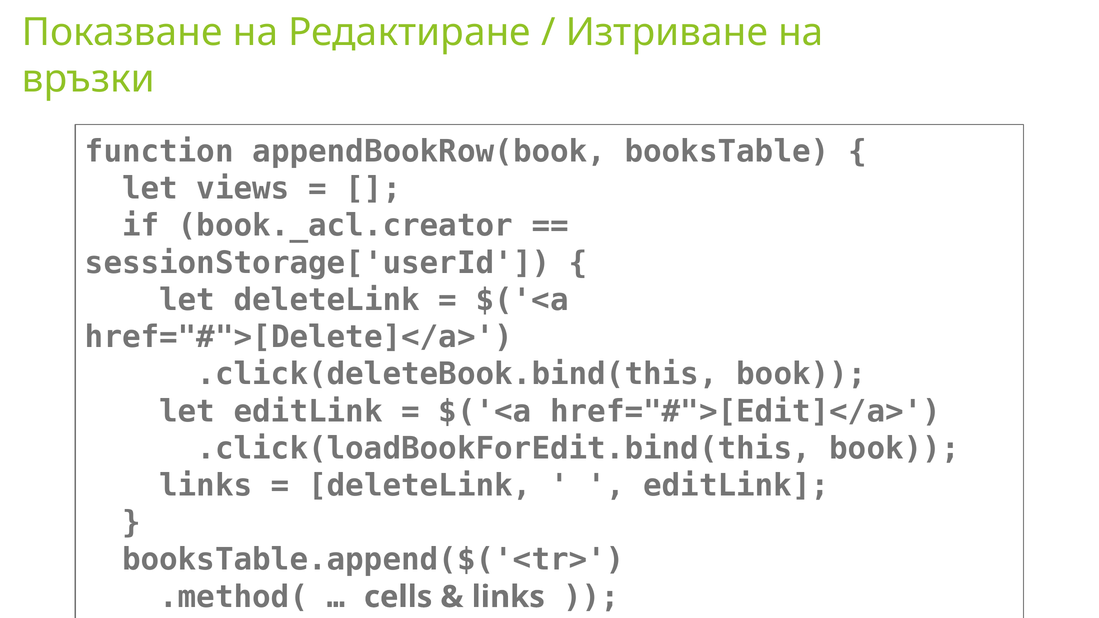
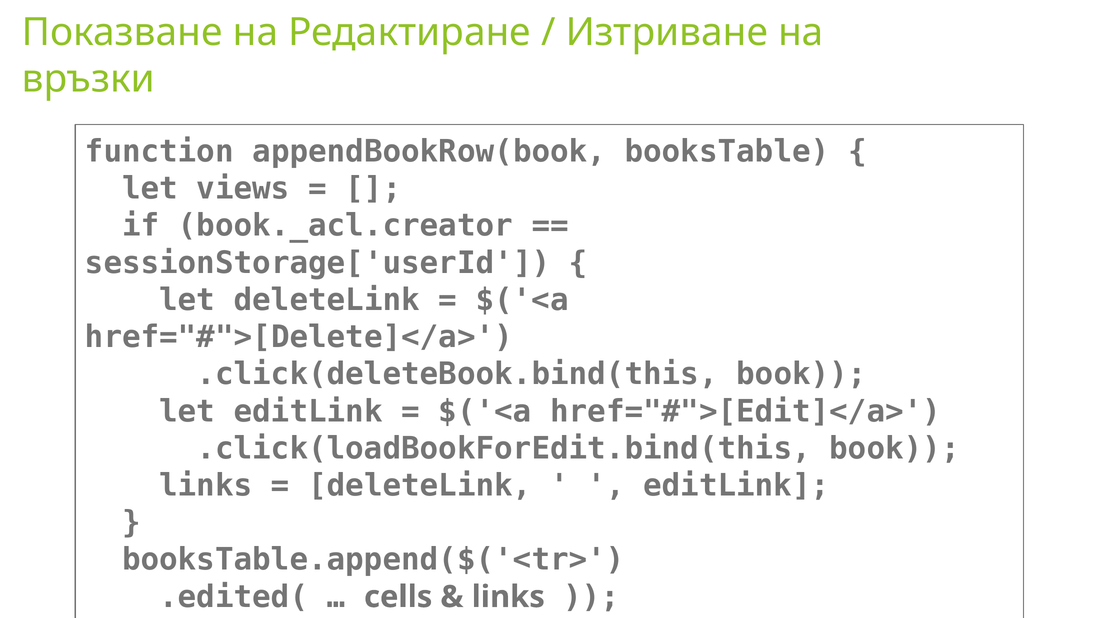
.method(: .method( -> .edited( (234, 597)
